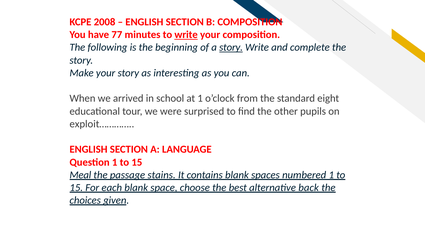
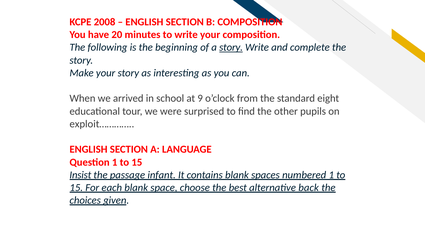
77: 77 -> 20 (117, 35)
write underline: present -> none (186, 35)
at 1: 1 -> 9 (200, 98)
Meal: Meal -> Insist (80, 175)
stains: stains -> infant (162, 175)
